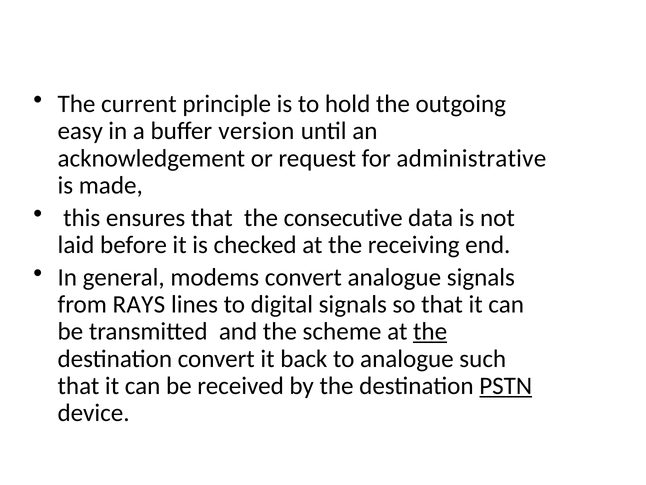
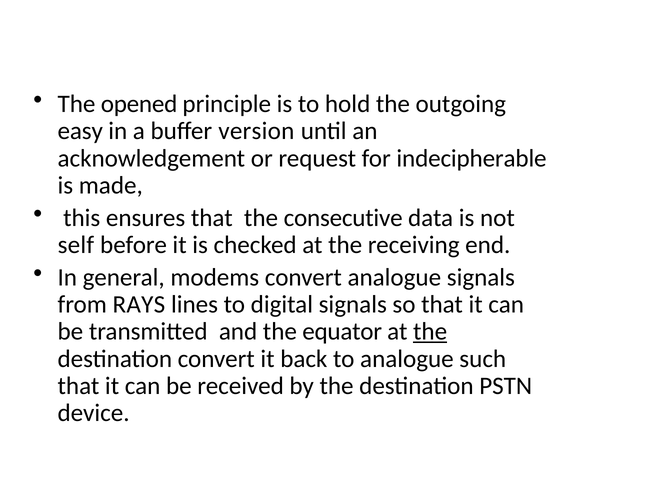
current: current -> opened (139, 104)
administrative: administrative -> indecipherable (472, 158)
laid: laid -> self (76, 245)
scheme: scheme -> equator (342, 331)
PSTN underline: present -> none (506, 386)
